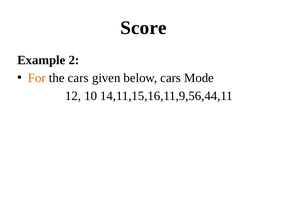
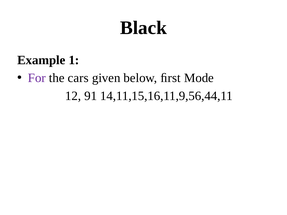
Score: Score -> Black (143, 28)
2: 2 -> 1 (74, 60)
For colour: orange -> purple (37, 78)
below cars: cars -> ﬁrst (171, 78)
10: 10 -> 91 (91, 96)
